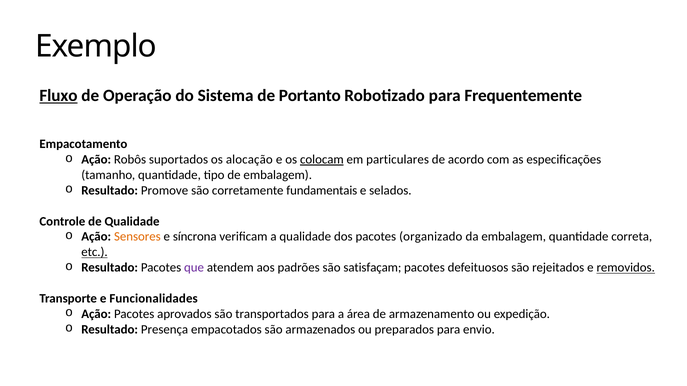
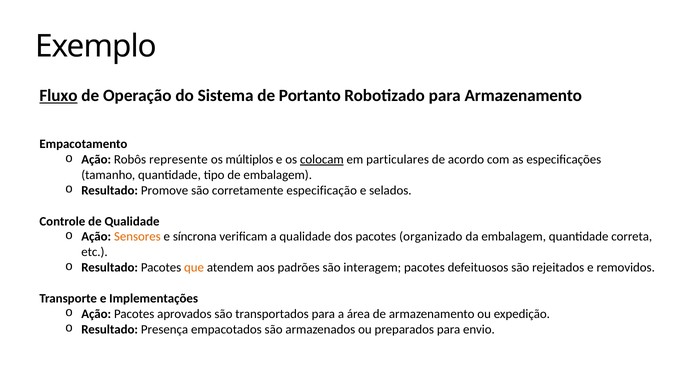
para Frequentemente: Frequentemente -> Armazenamento (523, 96)
suportados: suportados -> represente (178, 160)
alocação: alocação -> múltiplos (249, 160)
fundamentais: fundamentais -> especificação (322, 191)
etc underline: present -> none (94, 252)
que colour: purple -> orange (194, 268)
satisfaçam: satisfaçam -> interagem (372, 268)
removidos underline: present -> none (626, 268)
Funcionalidades: Funcionalidades -> Implementações (154, 299)
